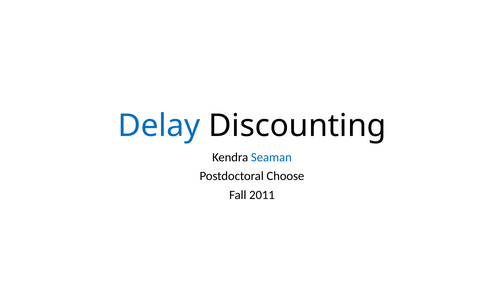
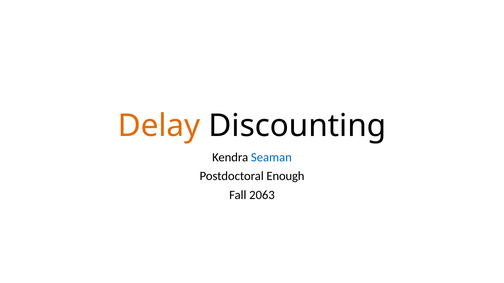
Delay colour: blue -> orange (159, 126)
Choose: Choose -> Enough (285, 176)
2011: 2011 -> 2063 (262, 195)
